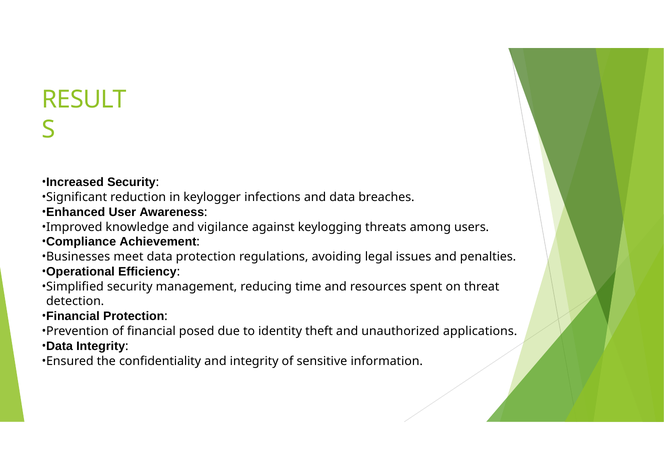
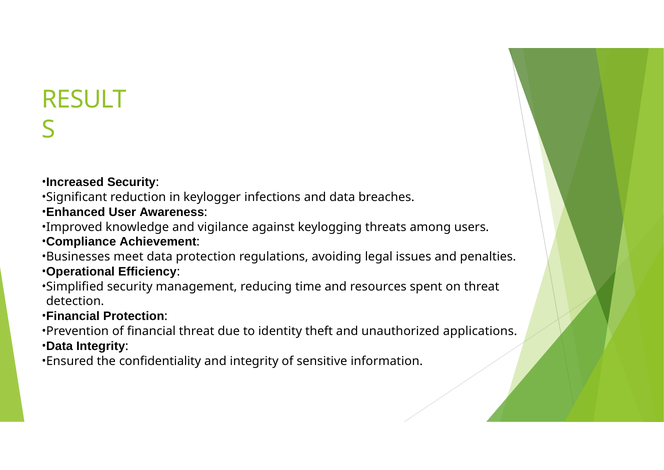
financial posed: posed -> threat (197, 331)
